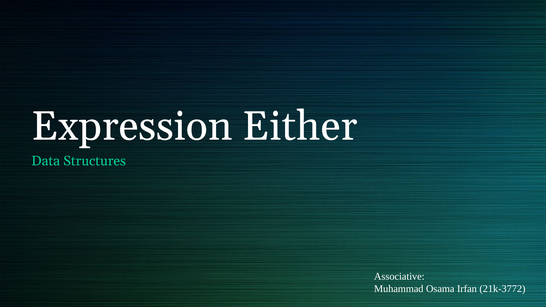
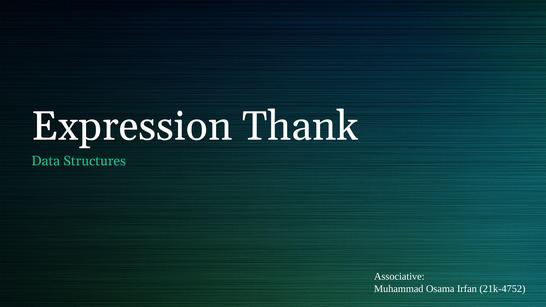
Either: Either -> Thank (300, 126)
21k-3772: 21k-3772 -> 21k-4752 (502, 289)
